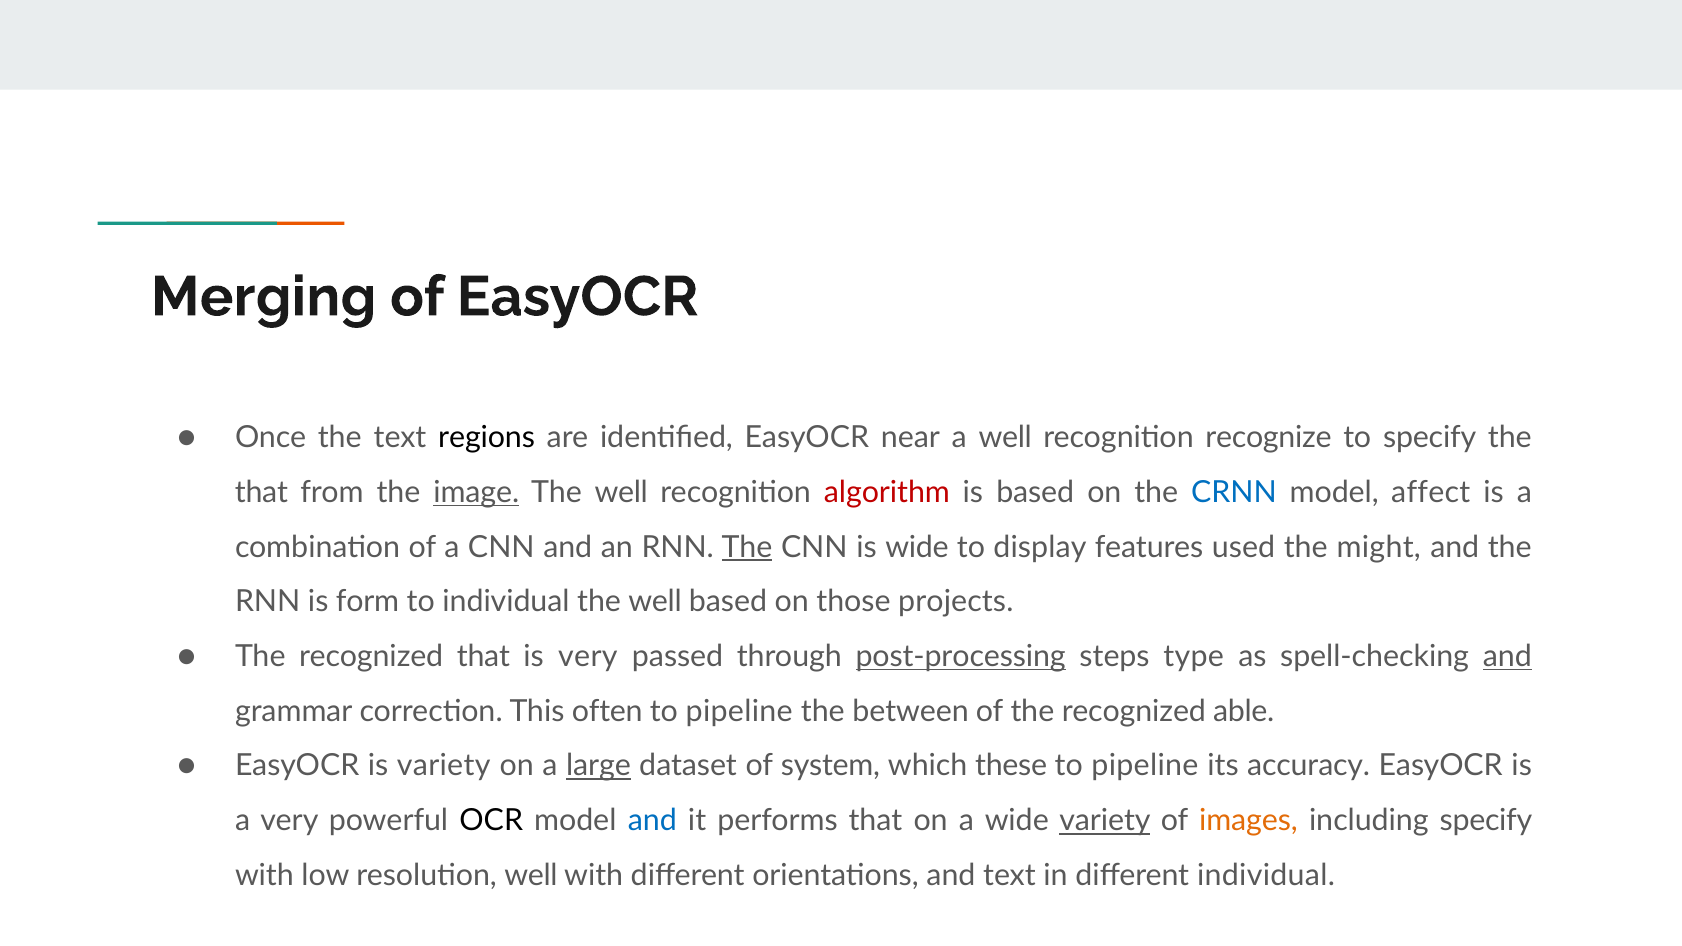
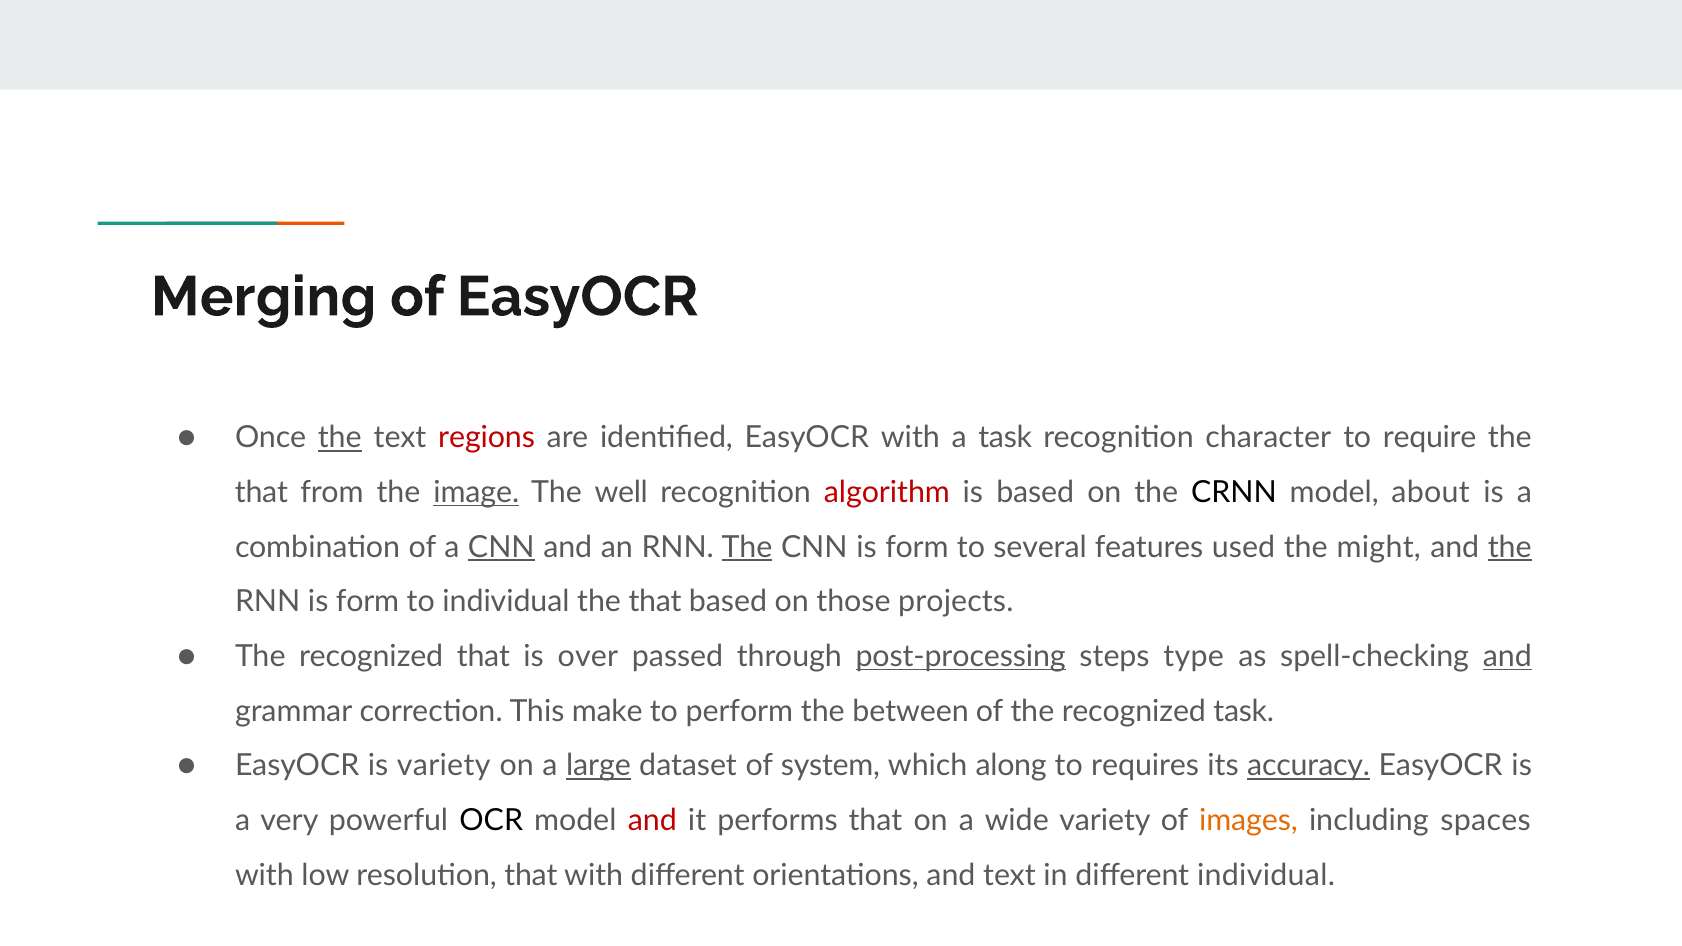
the underline: none -> present (340, 438)
regions colour: black -> red (487, 438)
EasyOCR near: near -> with (910, 438)
a well: well -> task (1005, 438)
recognize: recognize -> character (1268, 438)
to specify: specify -> require (1430, 438)
CRNN colour: blue -> black (1234, 493)
affect: affect -> about (1431, 493)
CNN underline: none -> present (501, 547)
CNN is wide: wide -> form (917, 547)
display: display -> several (1040, 547)
the underline: none -> present (1510, 547)
well: well -> that (655, 602)
is very: very -> over (588, 657)
often: often -> make (607, 711)
pipeline: pipeline -> perform (739, 711)
recognized able: able -> task (1244, 711)
these: these -> along (1011, 766)
pipeline: pipeline -> requires (1145, 766)
accuracy underline: none -> present (1309, 766)
and colour: blue -> red (652, 821)
variety underline: present -> none (1105, 821)
including specify: specify -> spaces (1486, 821)
resolution well: well -> that (531, 875)
